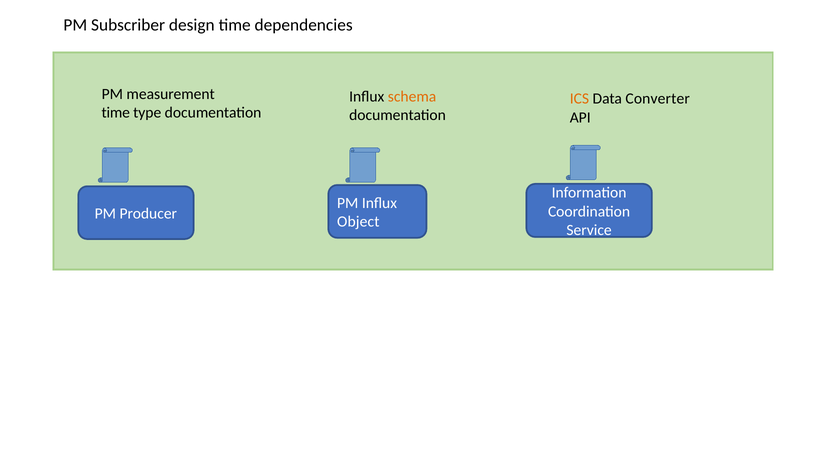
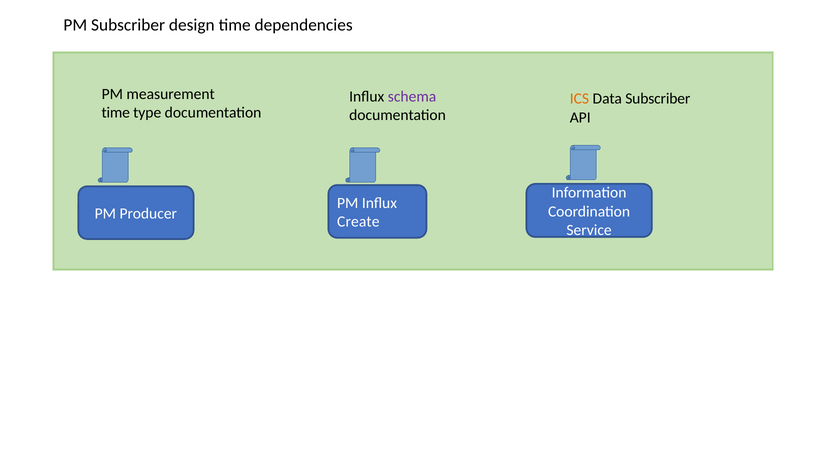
schema colour: orange -> purple (412, 96)
Data Converter: Converter -> Subscriber (658, 99)
Object: Object -> Create (358, 222)
